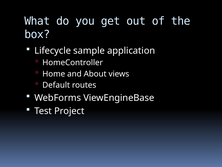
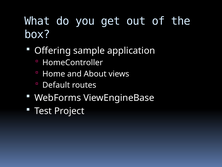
Lifecycle: Lifecycle -> Offering (53, 51)
